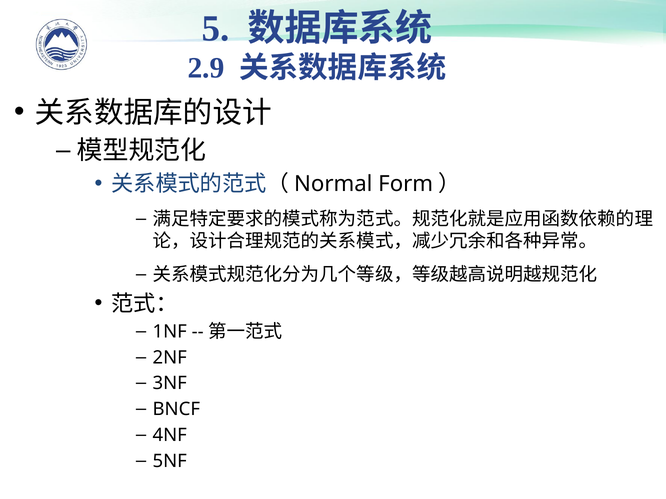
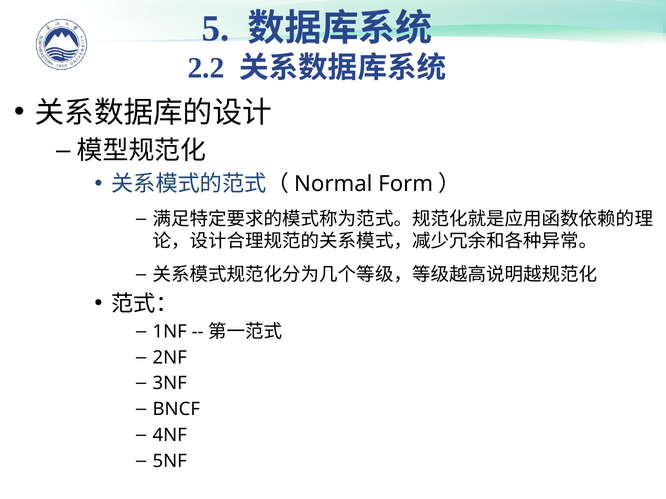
2.9: 2.9 -> 2.2 (206, 68)
